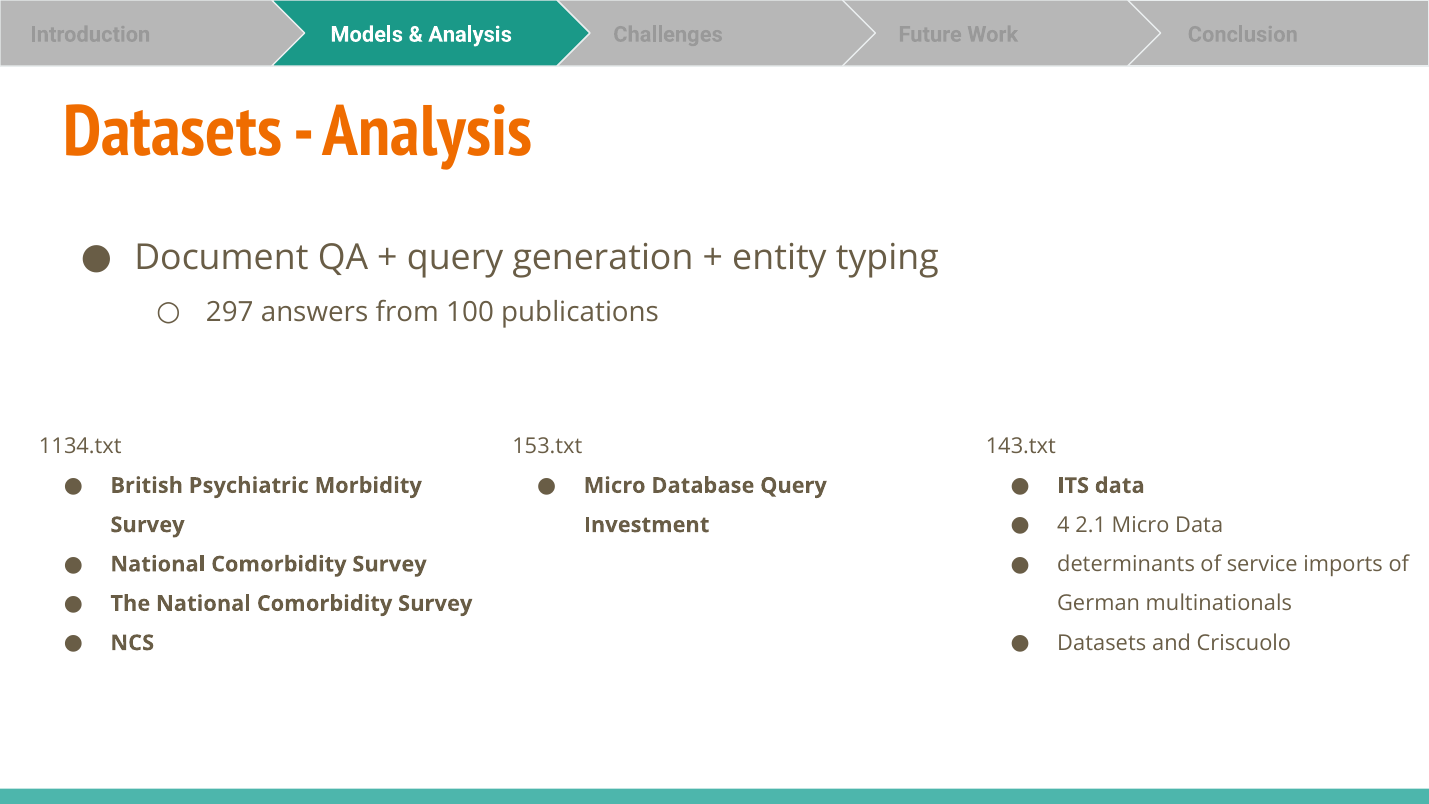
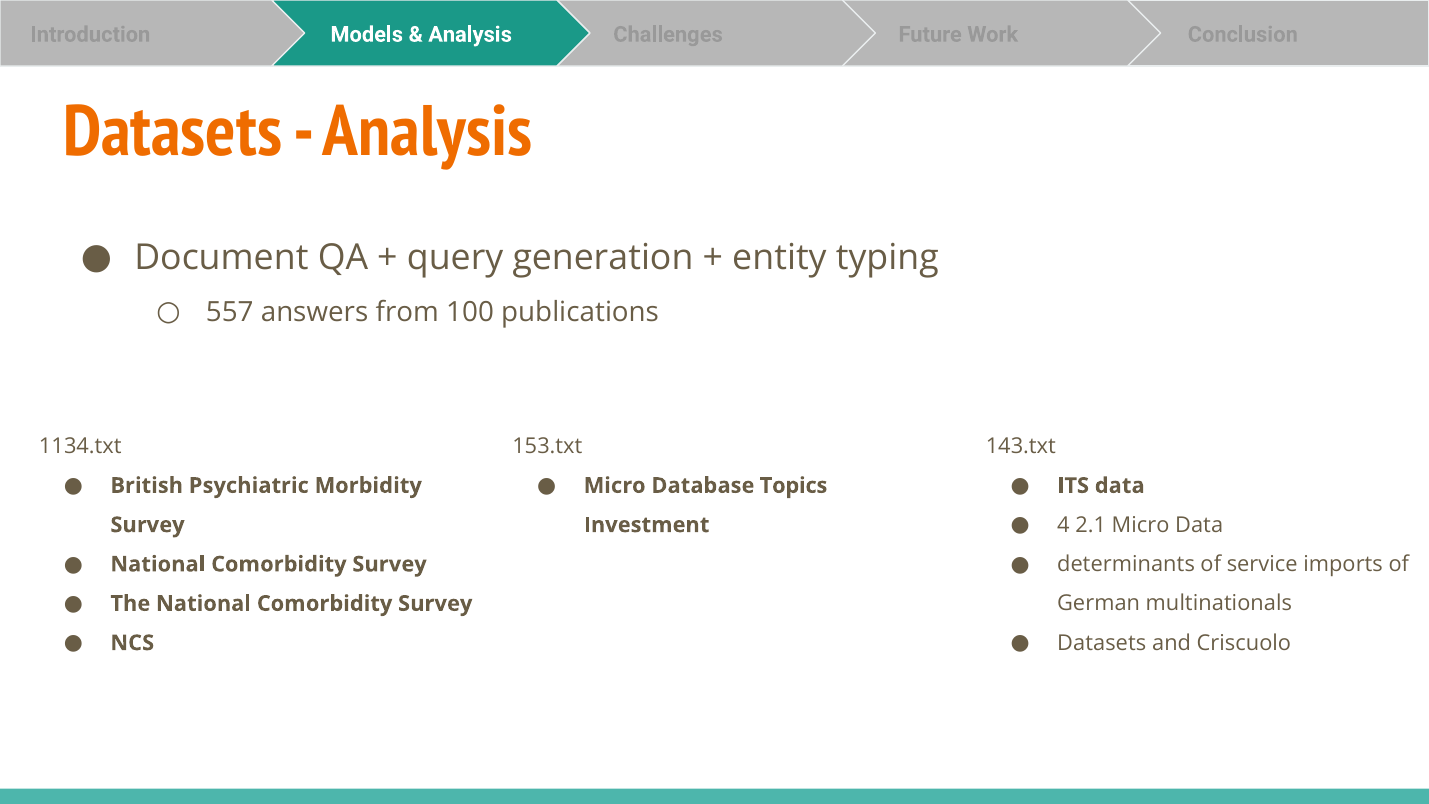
297: 297 -> 557 (230, 312)
Database Query: Query -> Topics (794, 486)
